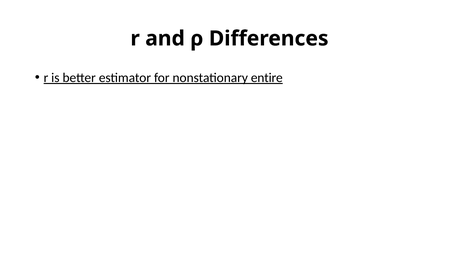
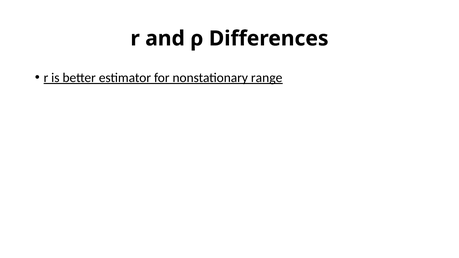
entire: entire -> range (267, 78)
